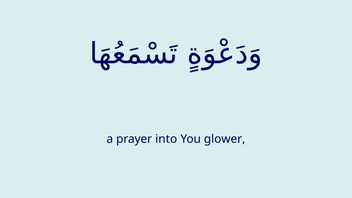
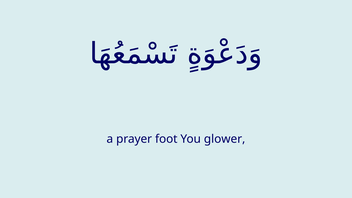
into: into -> foot (166, 139)
